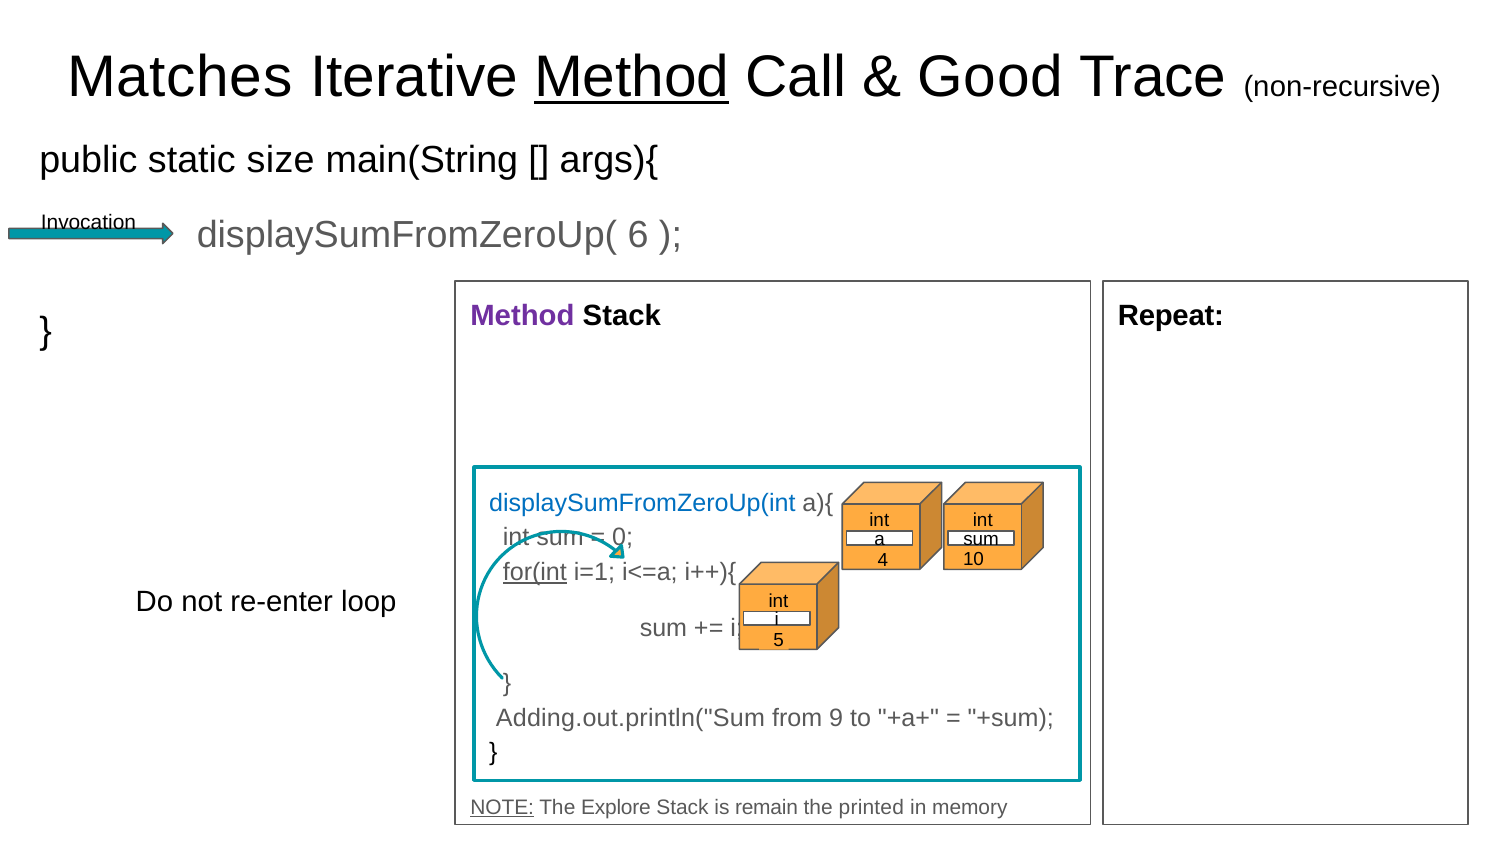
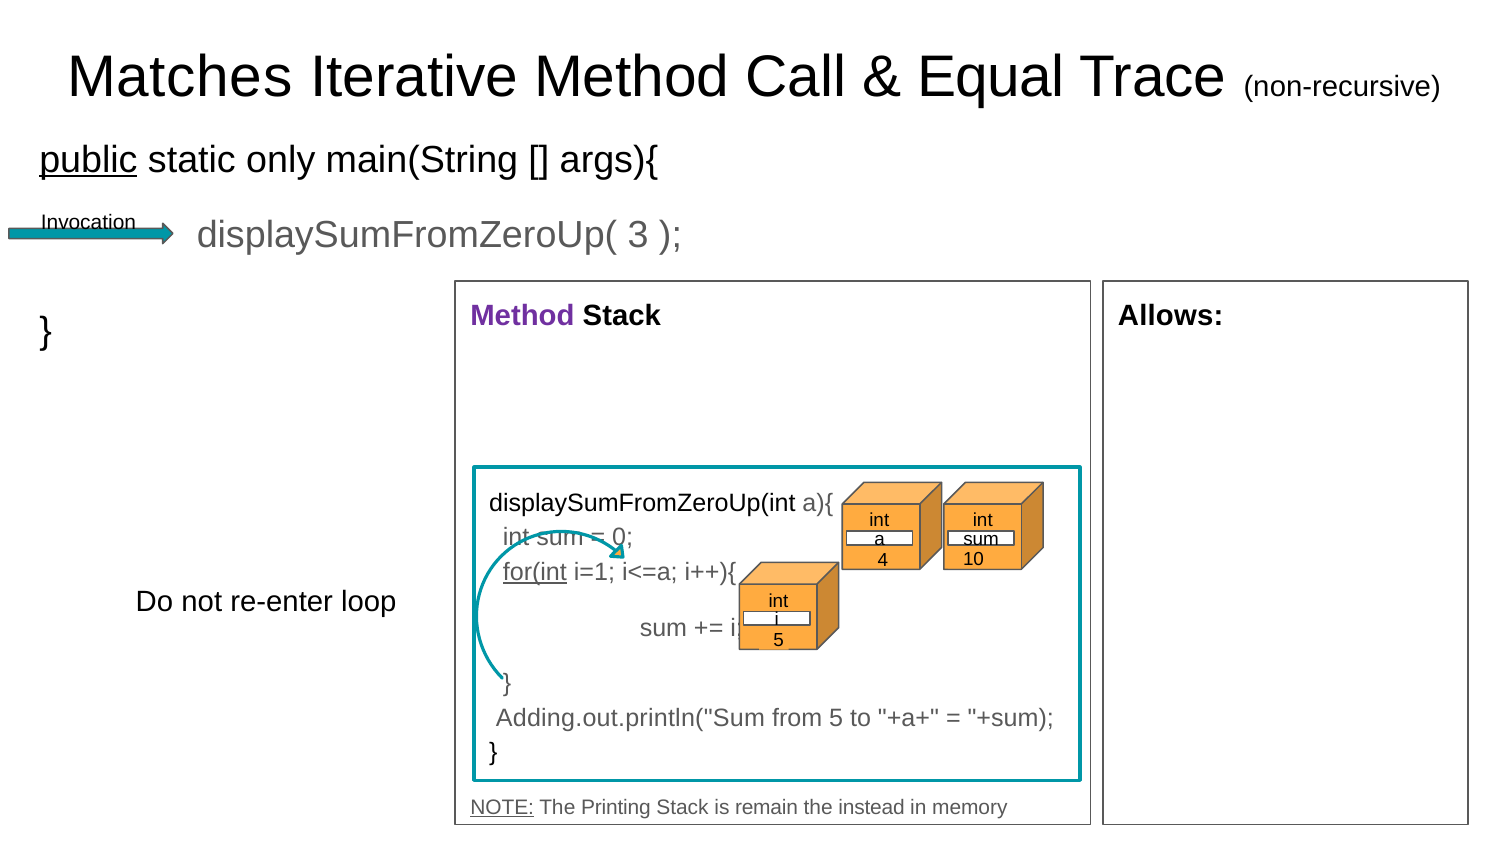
Method underline: present -> none (632, 77)
Good: Good -> Equal (991, 77)
public underline: none -> present (88, 160)
size: size -> only (281, 160)
6: 6 -> 3 (638, 235)
Repeat: Repeat -> Allows (1171, 315)
displaySumFromZeroUp(int colour: blue -> black (642, 503)
from 9: 9 -> 5 (836, 718)
Explore: Explore -> Printing (616, 808)
printed: printed -> instead (872, 808)
